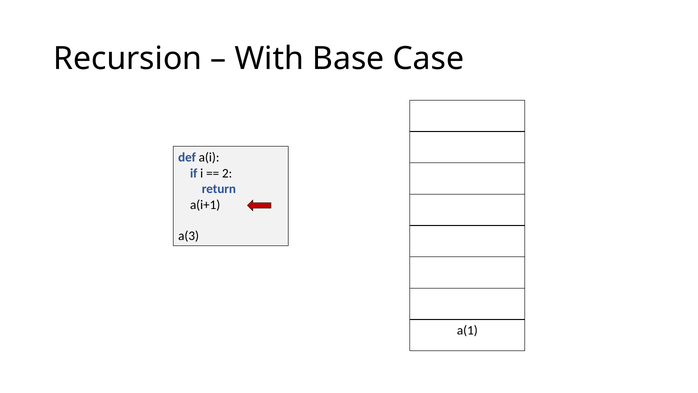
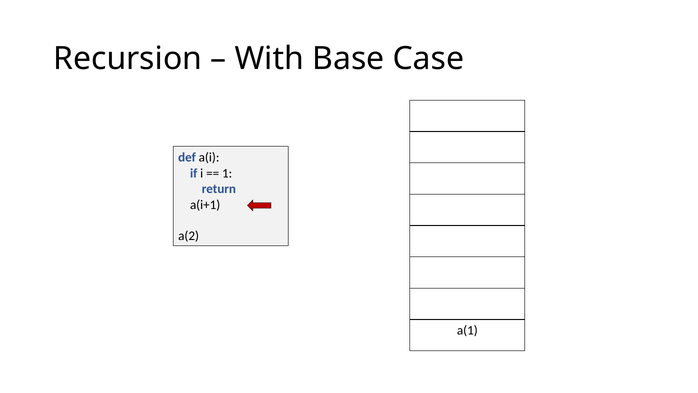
2: 2 -> 1 (227, 173)
a(3: a(3 -> a(2 (189, 236)
